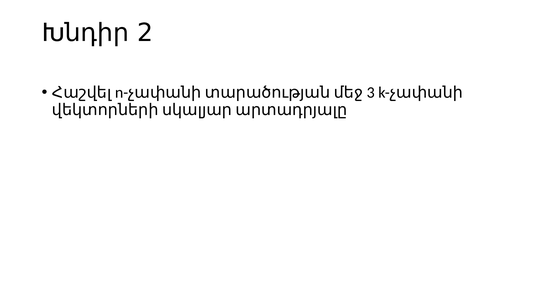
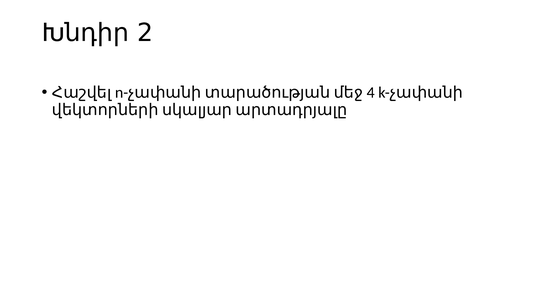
3: 3 -> 4 (371, 92)
